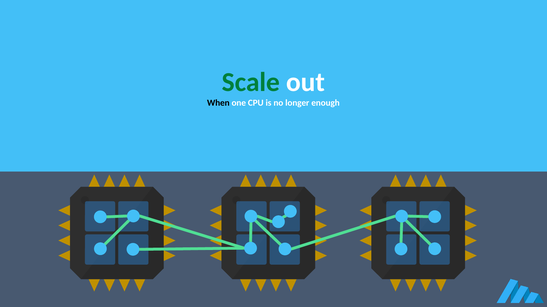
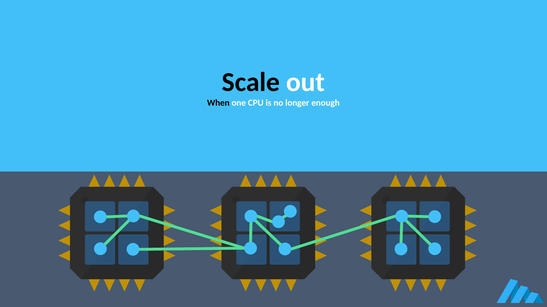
Scale colour: green -> black (251, 82)
